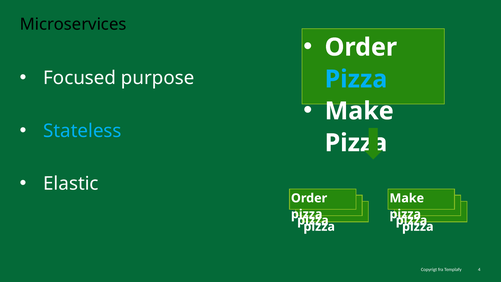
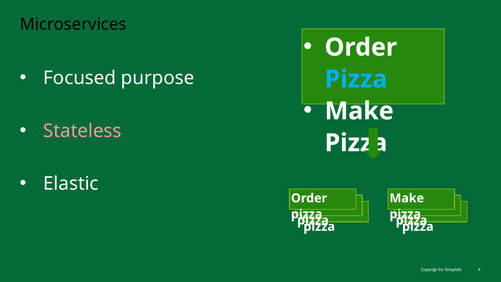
Stateless colour: light blue -> pink (82, 131)
